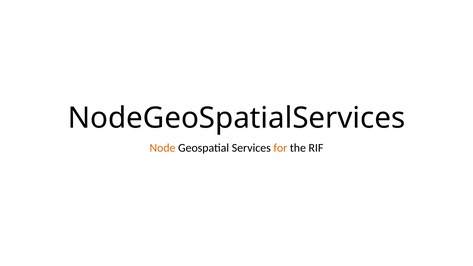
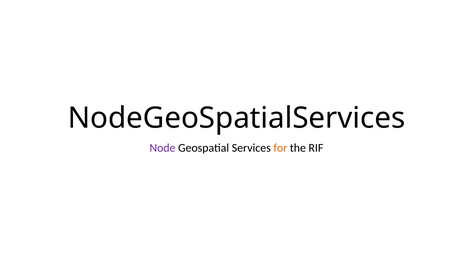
Node colour: orange -> purple (162, 148)
